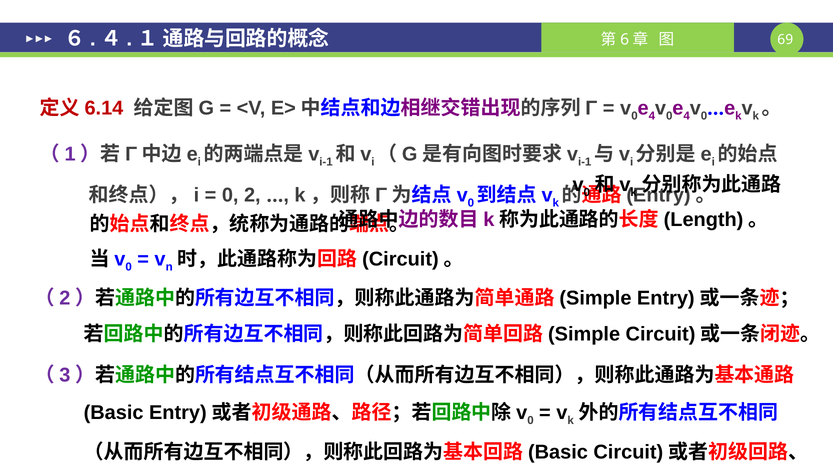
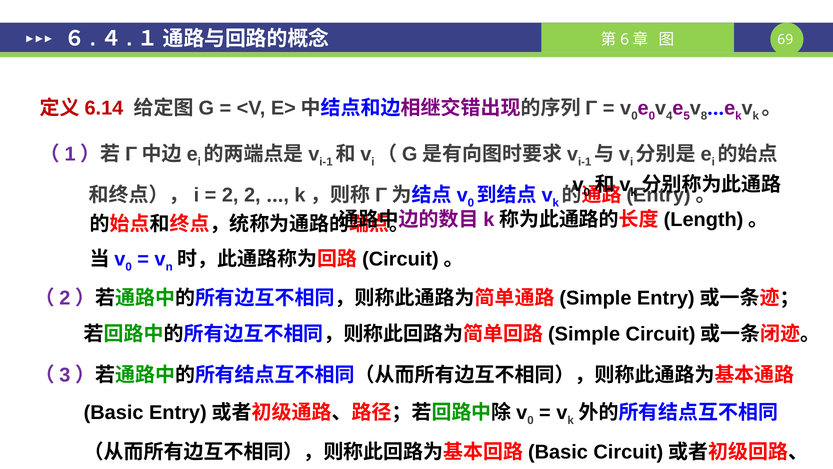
4: 4 -> 0 (652, 116)
0: 0 -> 4 (669, 116)
4: 4 -> 5 (687, 116)
0: 0 -> 8 (704, 116)
0: 0 -> 2 (230, 195)
